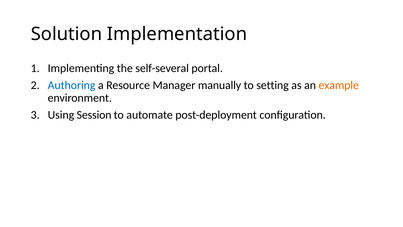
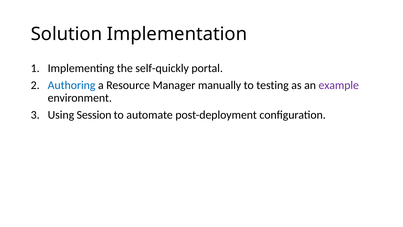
self-several: self-several -> self-quickly (162, 68)
setting: setting -> testing (273, 85)
example colour: orange -> purple (339, 85)
